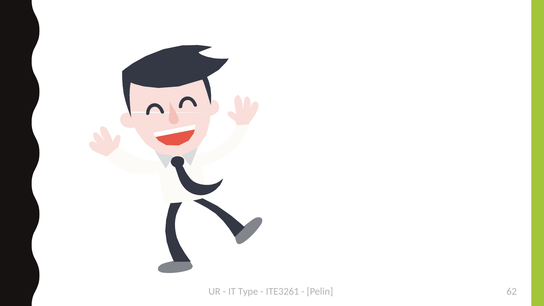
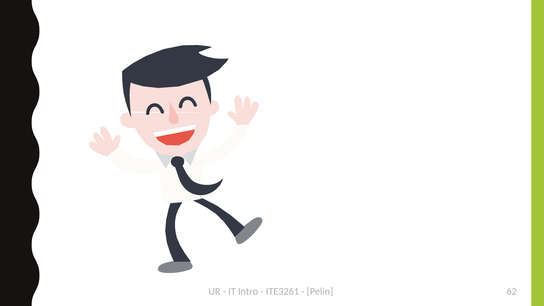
Type: Type -> Intro (248, 291)
